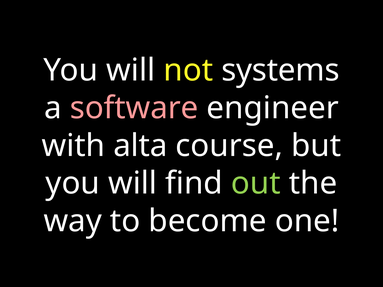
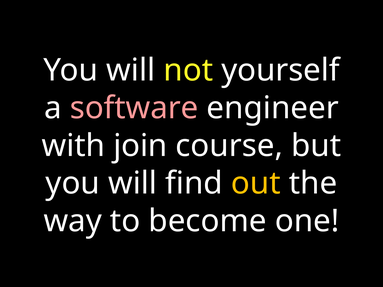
systems: systems -> yourself (280, 70)
alta: alta -> join (140, 146)
out colour: light green -> yellow (256, 184)
